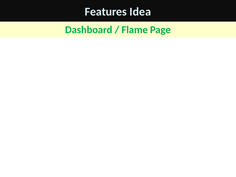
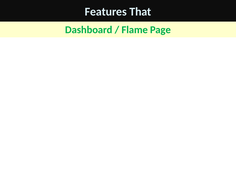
Idea: Idea -> That (140, 12)
